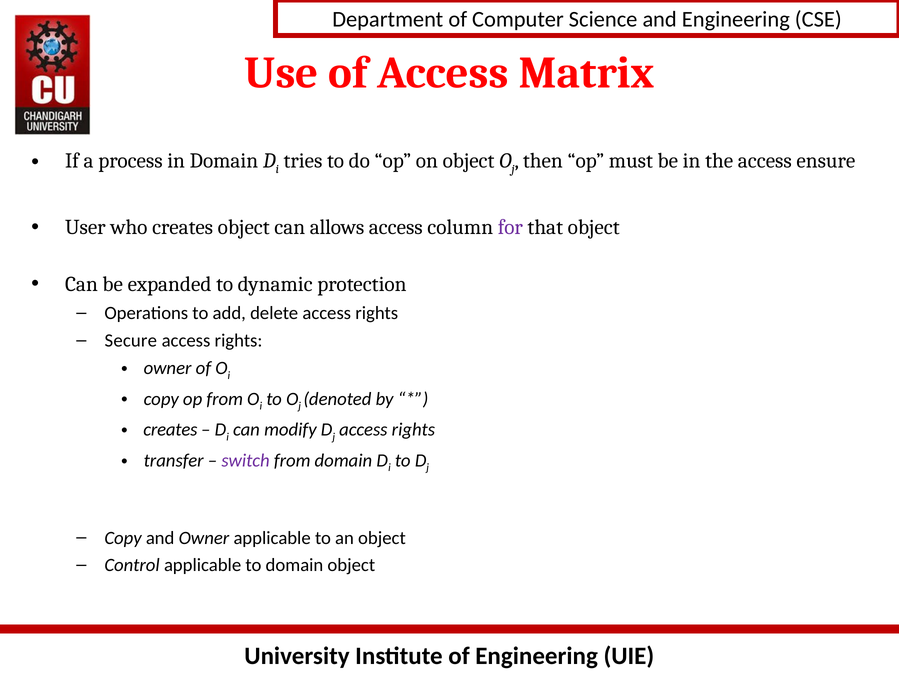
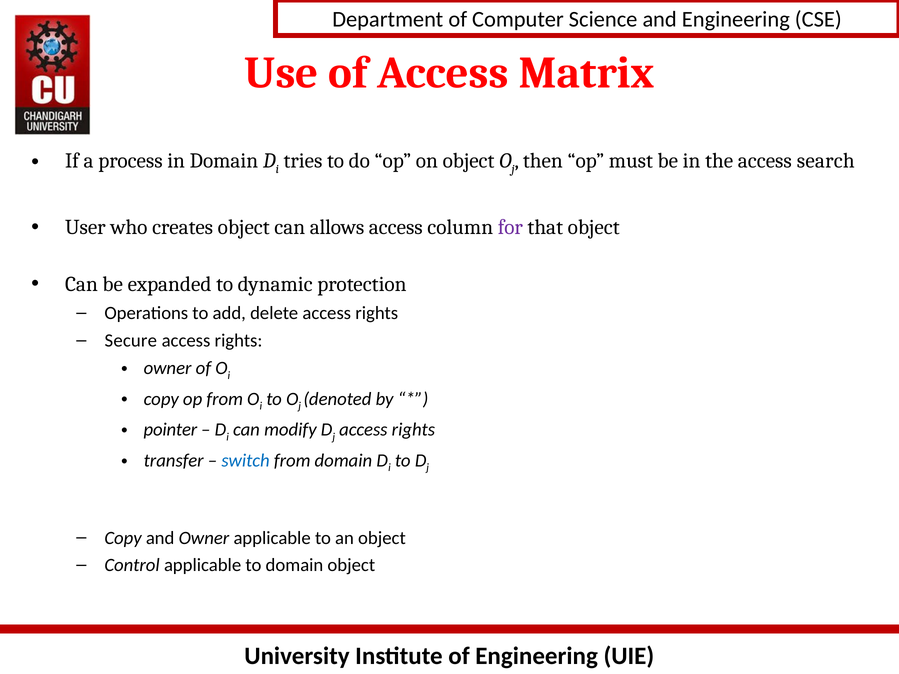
ensure: ensure -> search (826, 161)
creates: creates -> pointer (170, 430)
switch colour: purple -> blue (246, 461)
